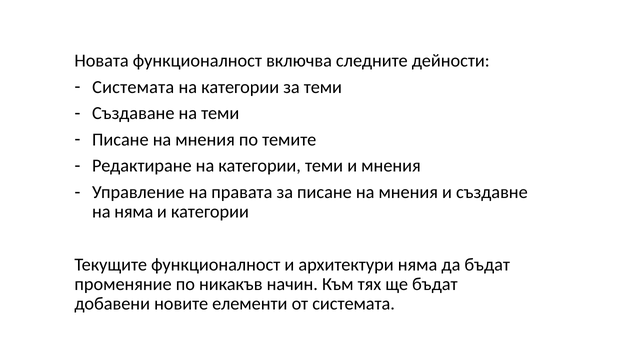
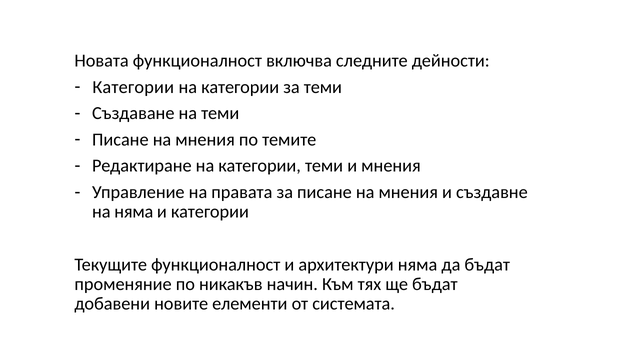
Системата: Системата -> Категории (133, 87)
